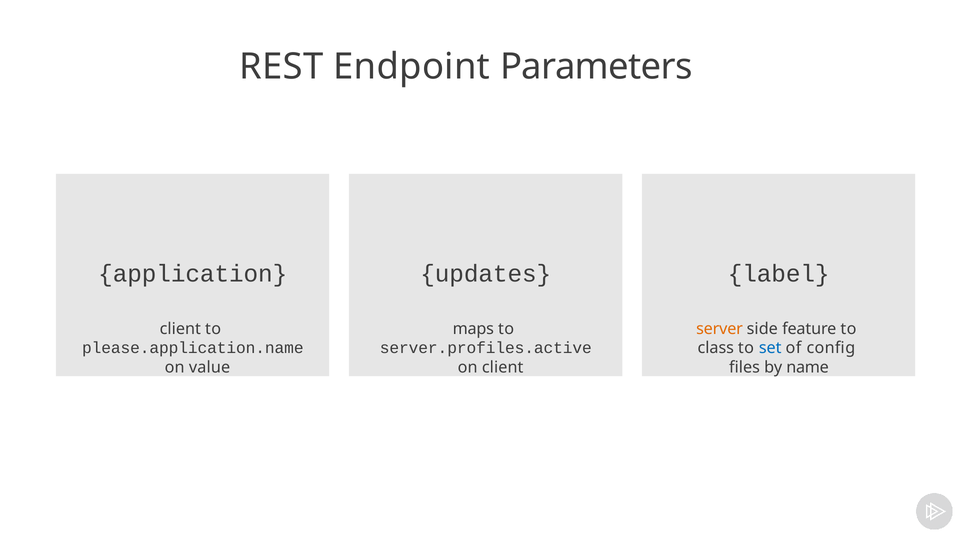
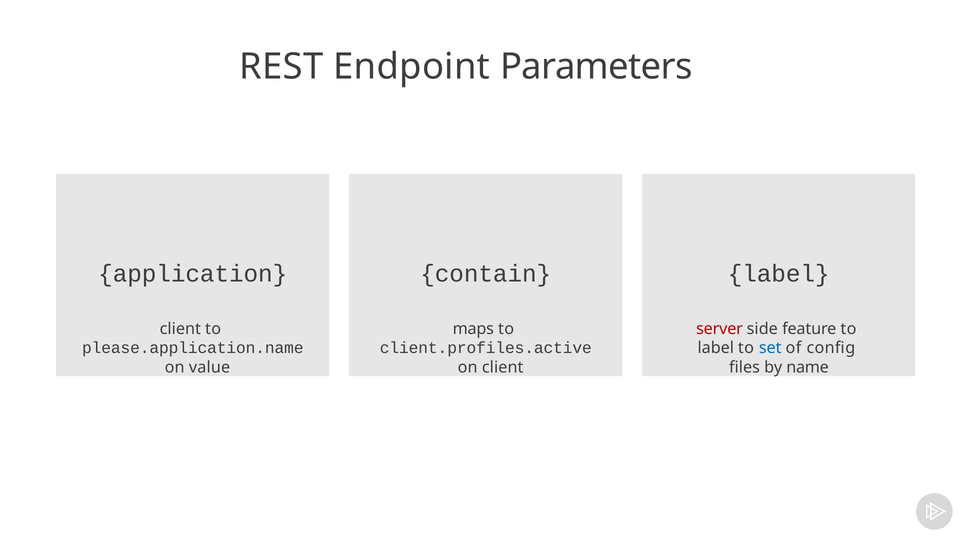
updates: updates -> contain (486, 273)
server colour: orange -> red (720, 329)
server.profiles.active: server.profiles.active -> client.profiles.active (486, 348)
class: class -> label (716, 348)
